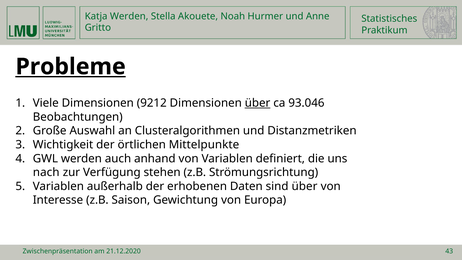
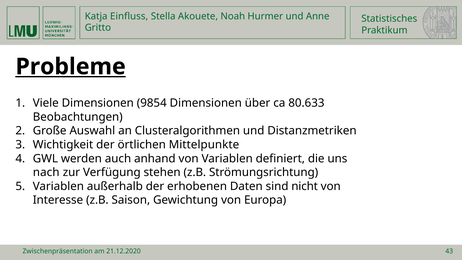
Katja Werden: Werden -> Einfluss (129, 16)
9212: 9212 -> 9854 (152, 103)
über underline: present -> none (258, 103)
93.046: 93.046 -> 80.633 (306, 103)
sind über: über -> nicht (305, 186)
